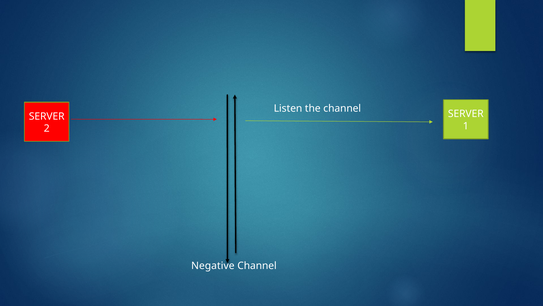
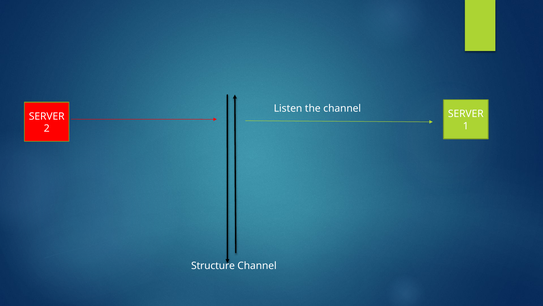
Negative: Negative -> Structure (213, 265)
